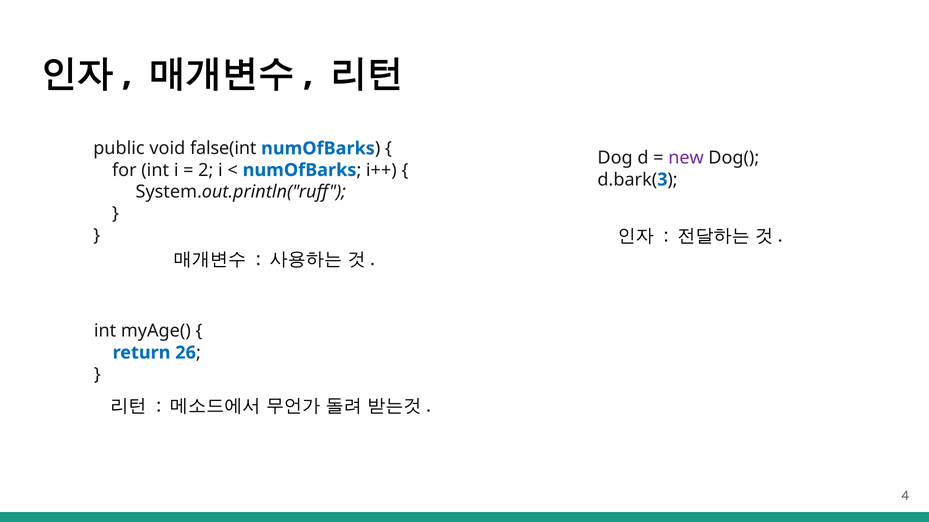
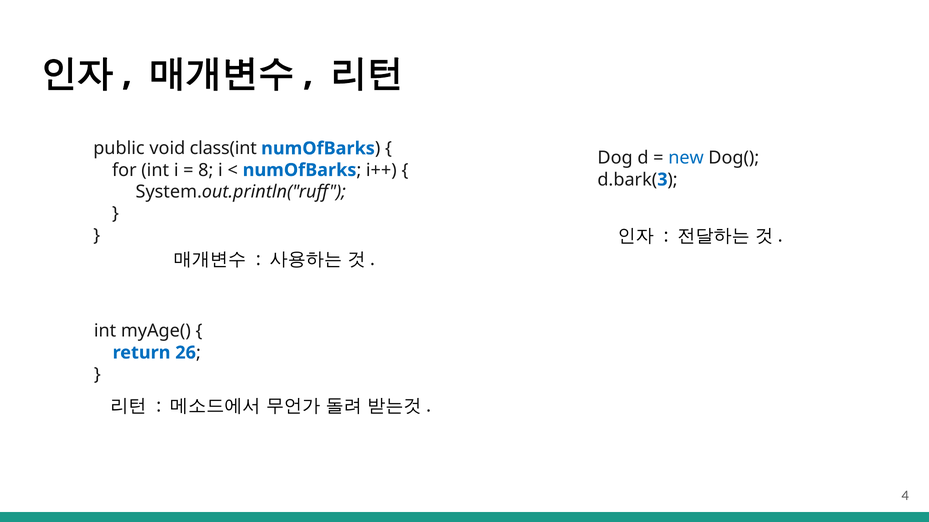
false(int: false(int -> class(int (223, 149)
new colour: purple -> blue (686, 158)
2: 2 -> 8 (206, 170)
